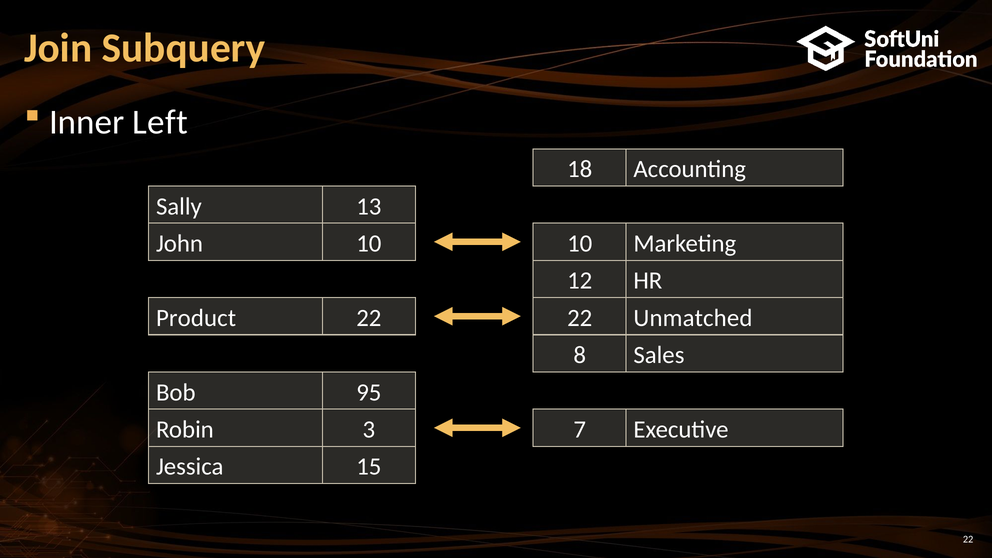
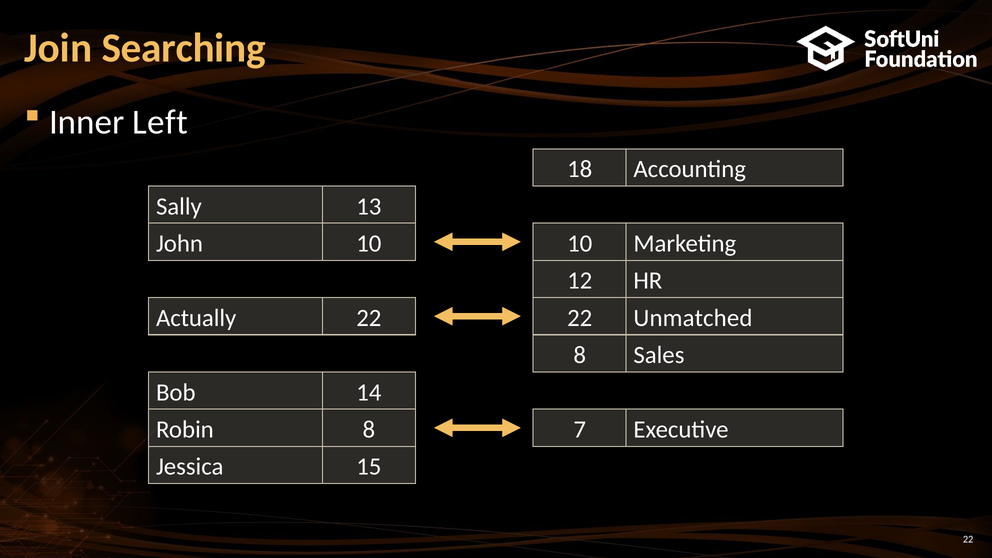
Subquery: Subquery -> Searching (184, 48)
Product: Product -> Actually (196, 318)
95: 95 -> 14 (369, 392)
Robin 3: 3 -> 8 (369, 430)
